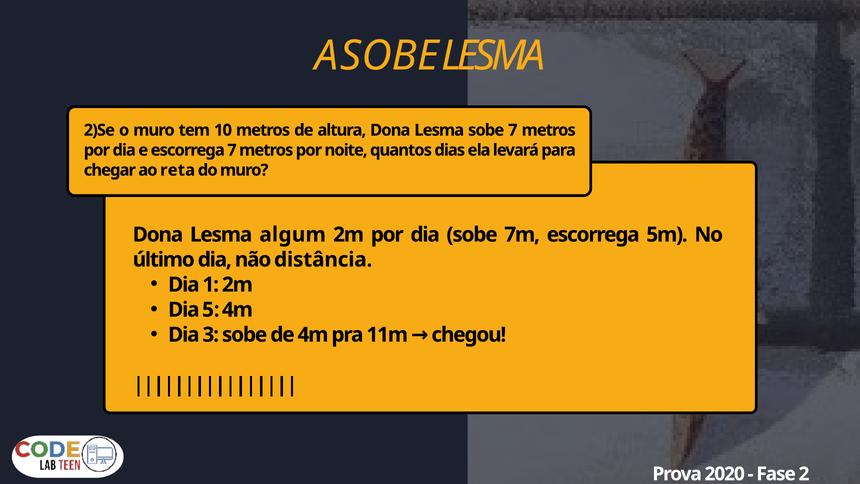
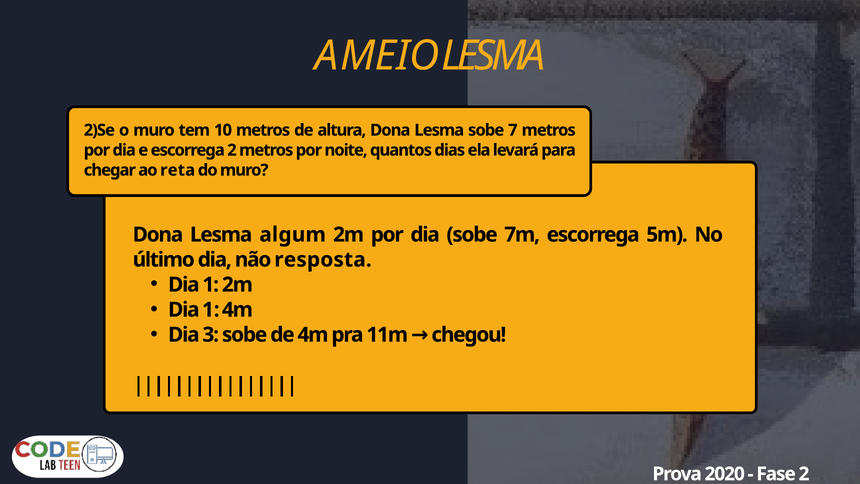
A SOBE: SOBE -> MEIO (390, 56)
escorrega 7: 7 -> 2 (232, 150)
distância: distância -> resposta (323, 260)
5: 5 -> 1 (211, 310)
